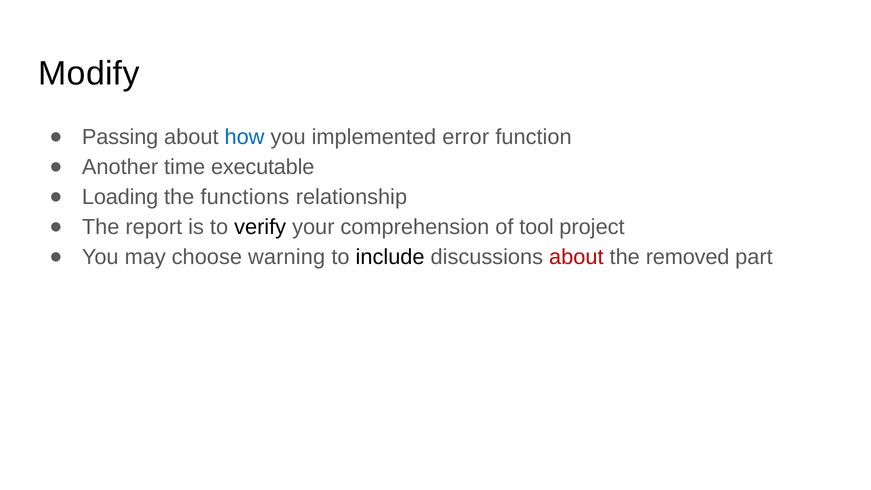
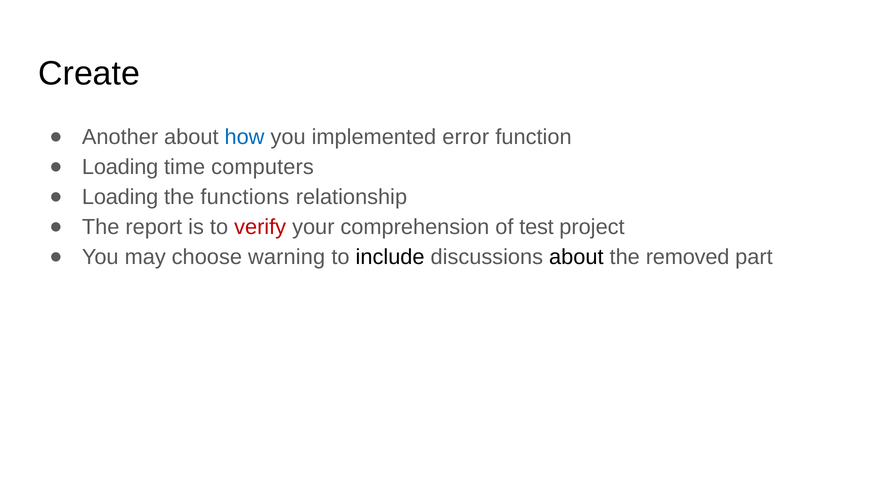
Modify: Modify -> Create (89, 74)
Passing: Passing -> Another (120, 137)
Another: Another -> Loading (120, 167)
executable: executable -> computers (263, 167)
verify colour: black -> red (260, 227)
tool: tool -> test (537, 227)
about colour: red -> black (576, 257)
